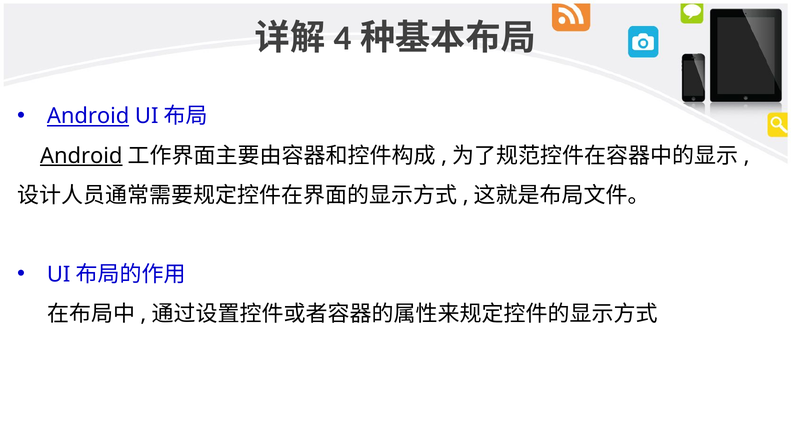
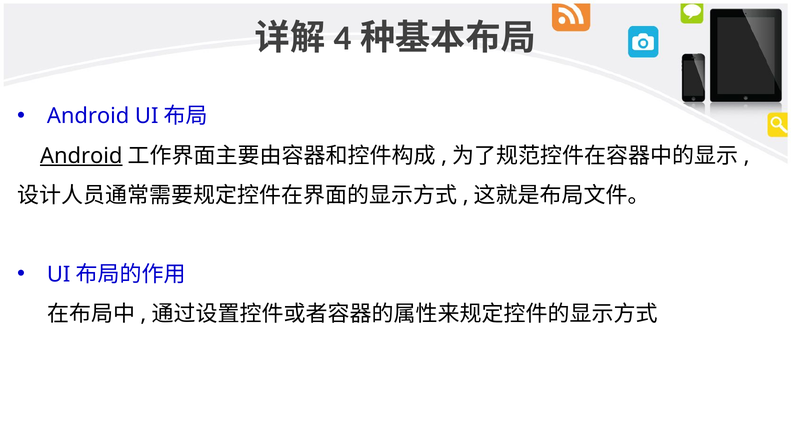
Android underline: present -> none (88, 116)
